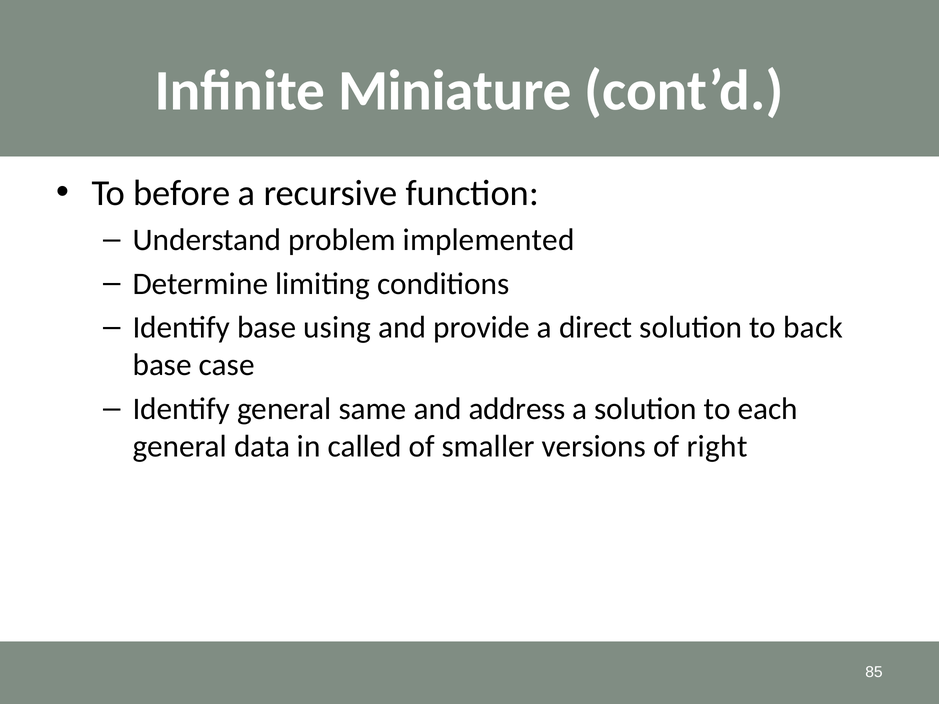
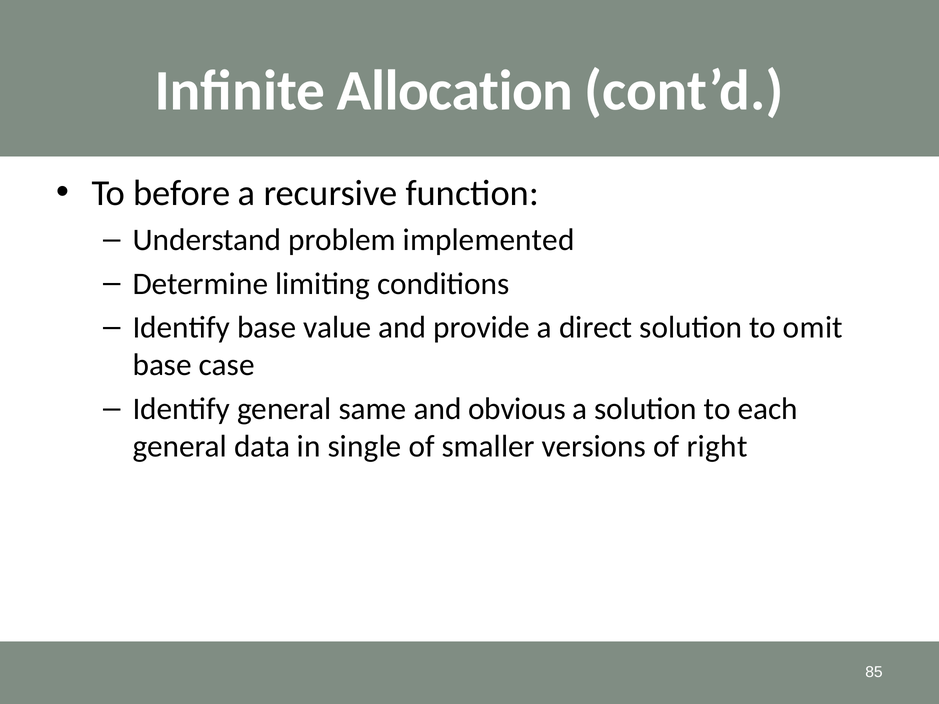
Miniature: Miniature -> Allocation (455, 91)
using: using -> value (337, 328)
back: back -> omit (813, 328)
address: address -> obvious (517, 409)
called: called -> single (364, 447)
